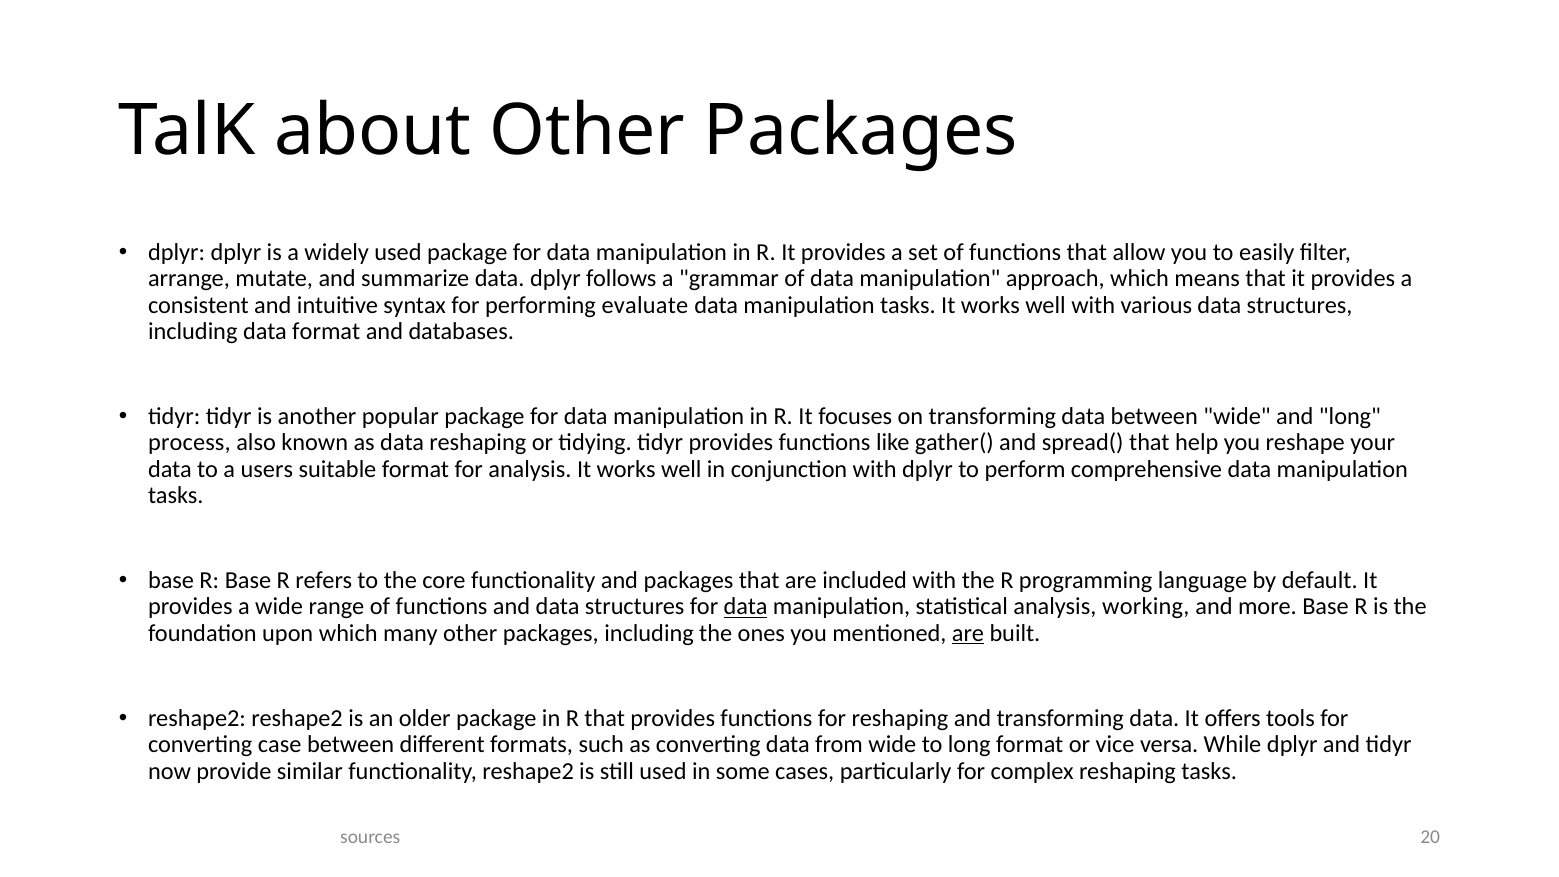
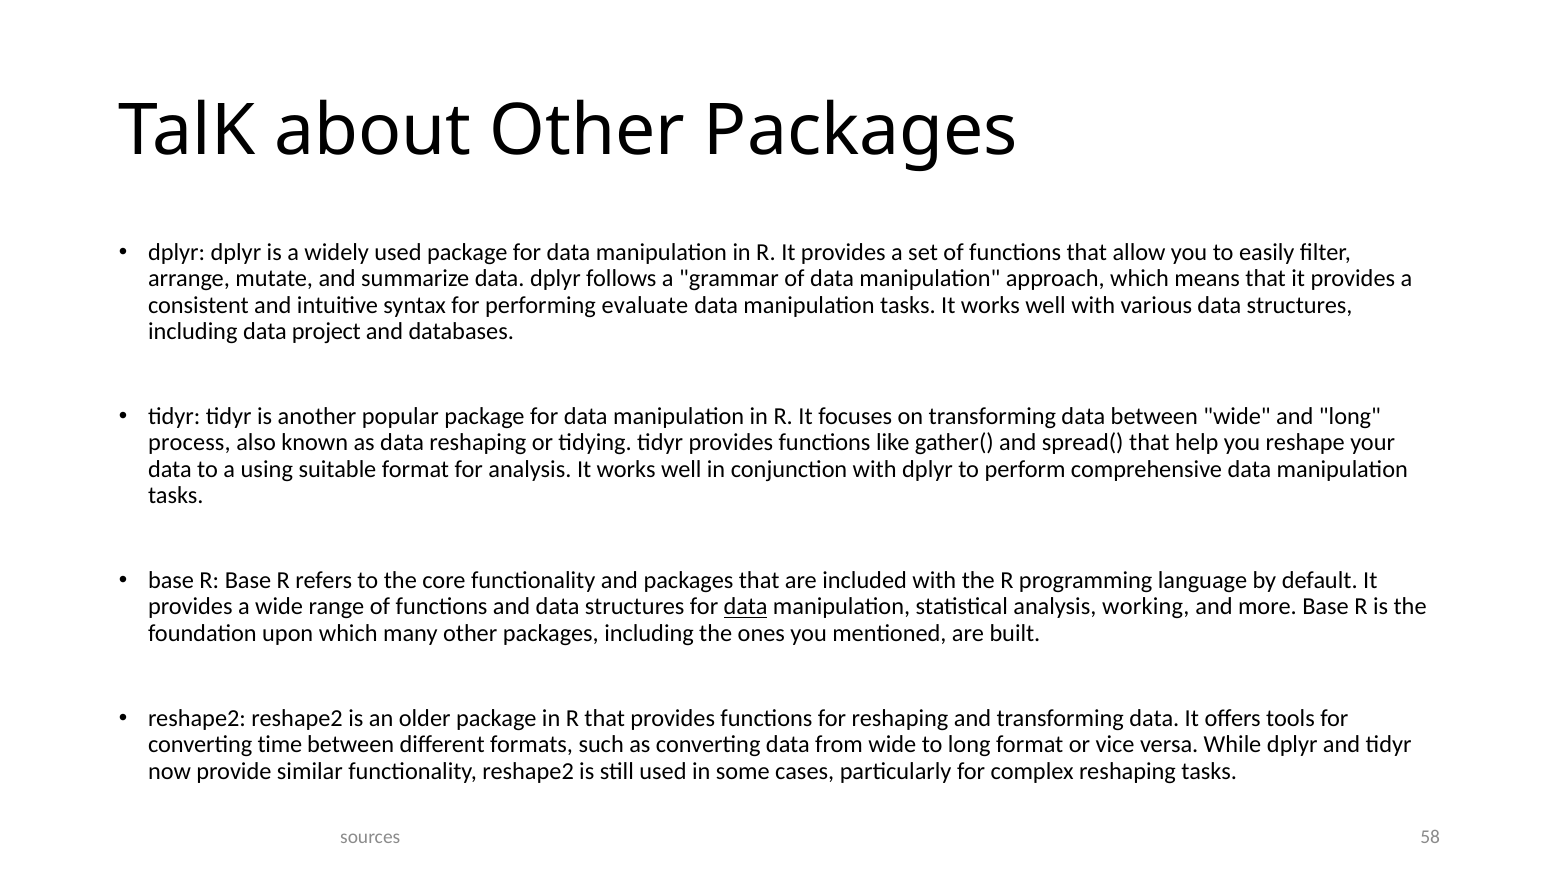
data format: format -> project (326, 331)
users: users -> using (267, 469)
are underline: present -> none (968, 633)
case: case -> time (280, 745)
20: 20 -> 58 (1430, 837)
